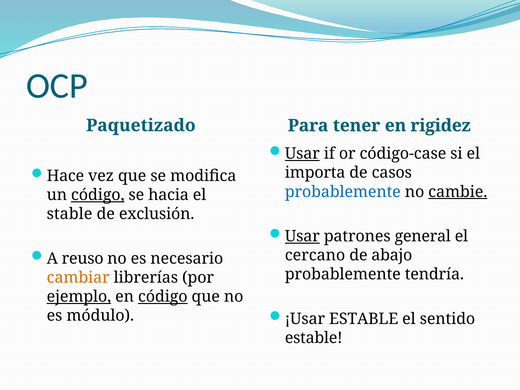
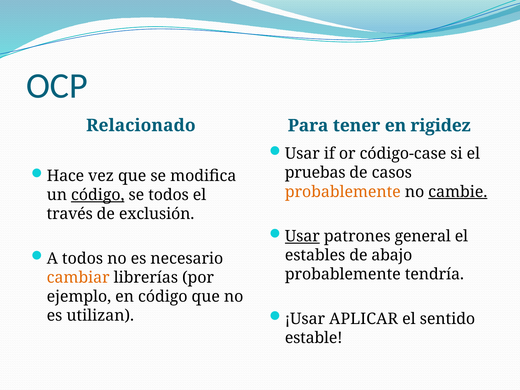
Paquetizado: Paquetizado -> Relacionado (141, 125)
Usar underline: present -> none (302, 154)
importa: importa -> pruebas (315, 173)
probablemente colour: blue -> orange (343, 192)
se hacia: hacia -> todos (169, 195)
stable: stable -> través (70, 214)
A reuso: reuso -> todos (83, 258)
cercano: cercano -> estables (315, 255)
ejemplo underline: present -> none (79, 297)
código underline: present -> none (163, 297)
¡Usar ESTABLE: ESTABLE -> APLICAR (364, 319)
módulo: módulo -> utilizan (100, 316)
